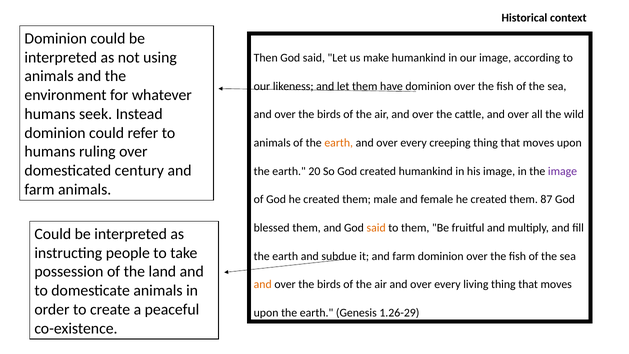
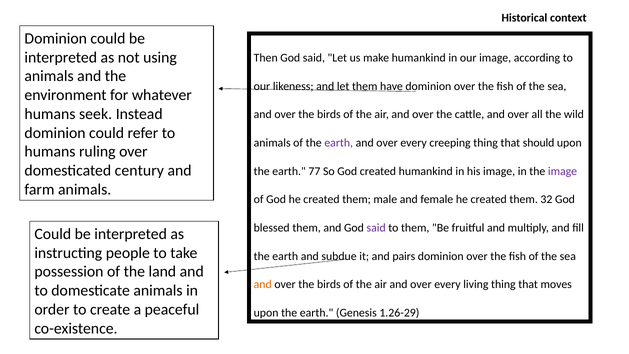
earth colour: orange -> purple (339, 143)
creeping thing that moves: moves -> should (539, 143)
20: 20 -> 77 (314, 171)
87: 87 -> 32 (546, 199)
said colour: orange -> purple (376, 228)
it and farm: farm -> pairs (404, 256)
